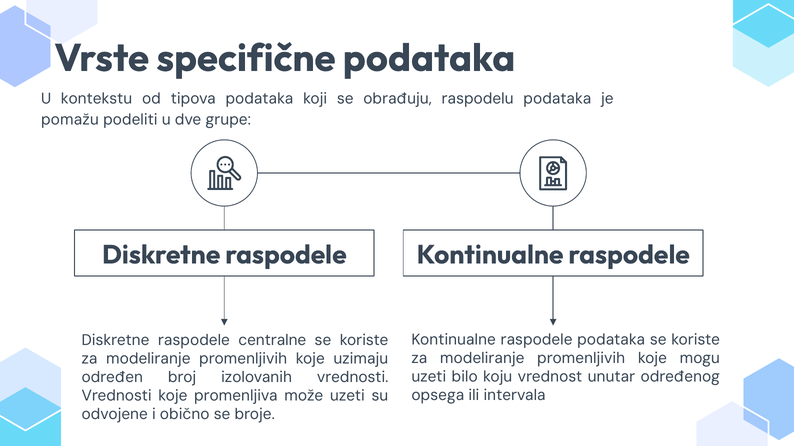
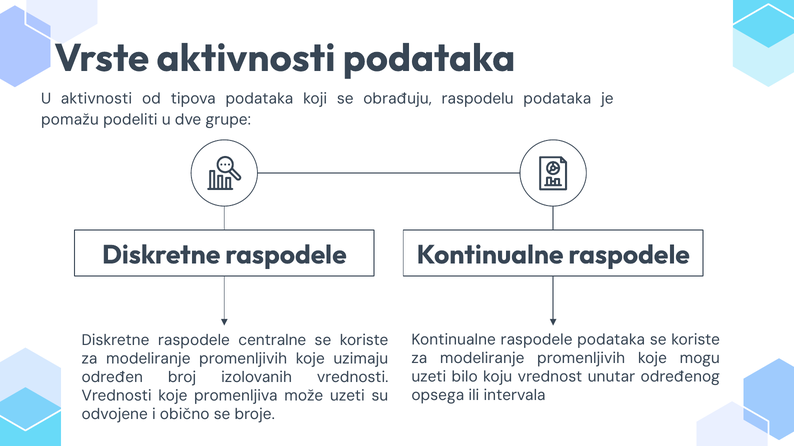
Vrste specifične: specifične -> aktivnosti (246, 58)
U kontekstu: kontekstu -> aktivnosti (96, 99)
